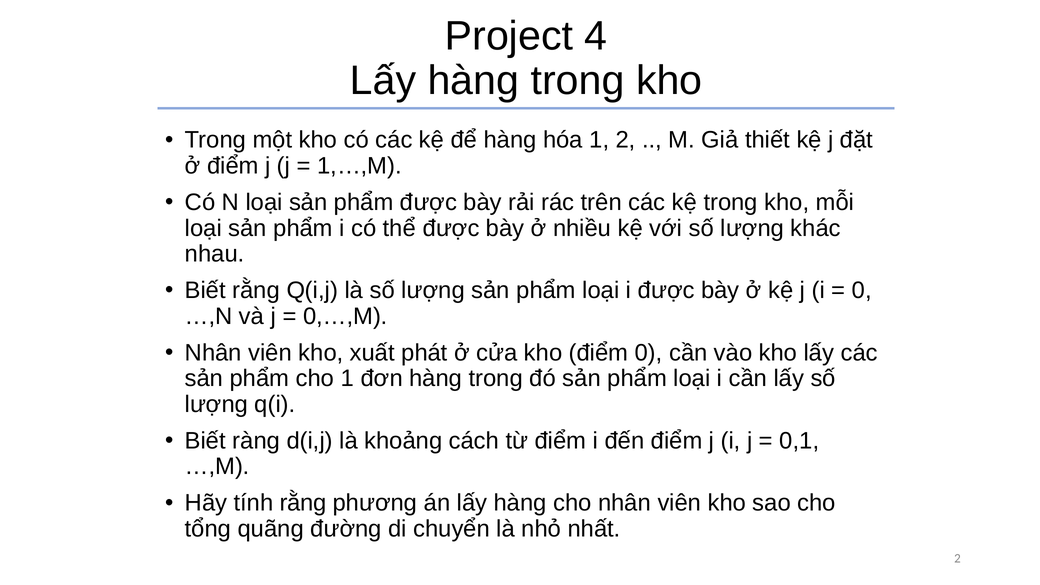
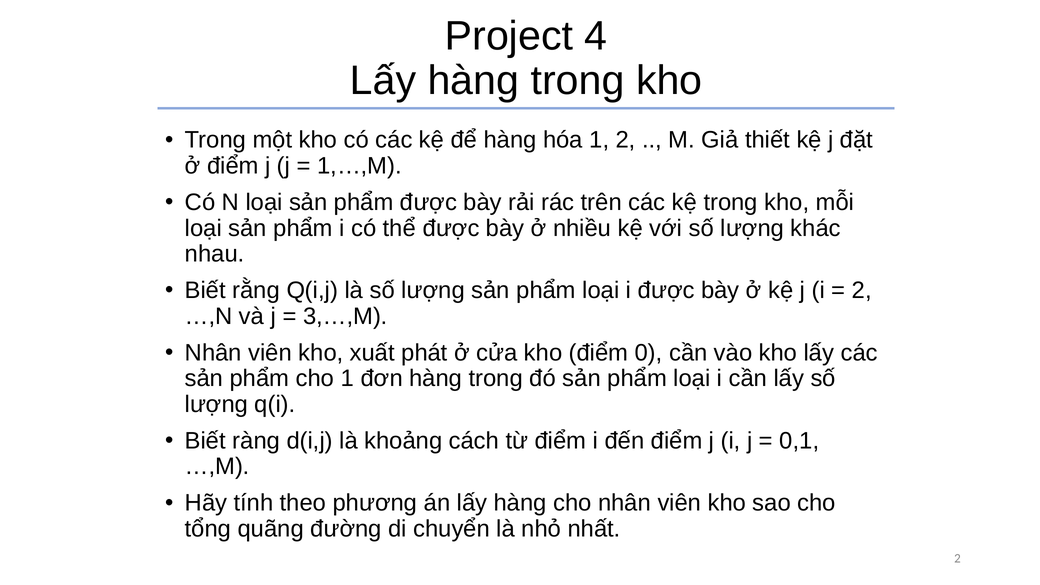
0: 0 -> 2 (862, 290)
0,…,M: 0,…,M -> 3,…,M (345, 316)
tính rằng: rằng -> theo (303, 503)
